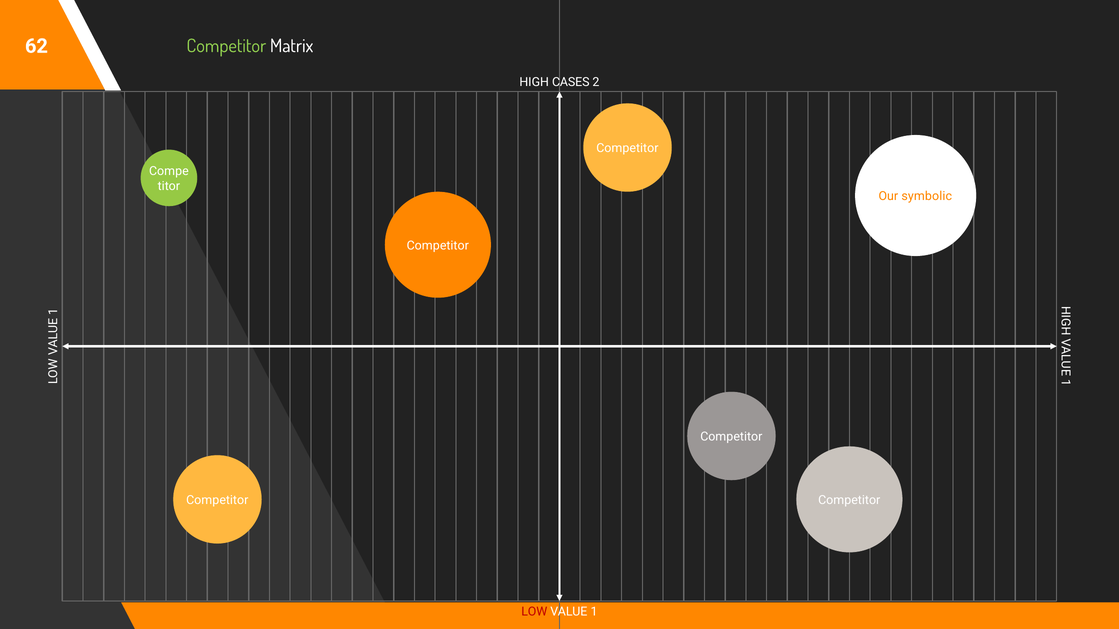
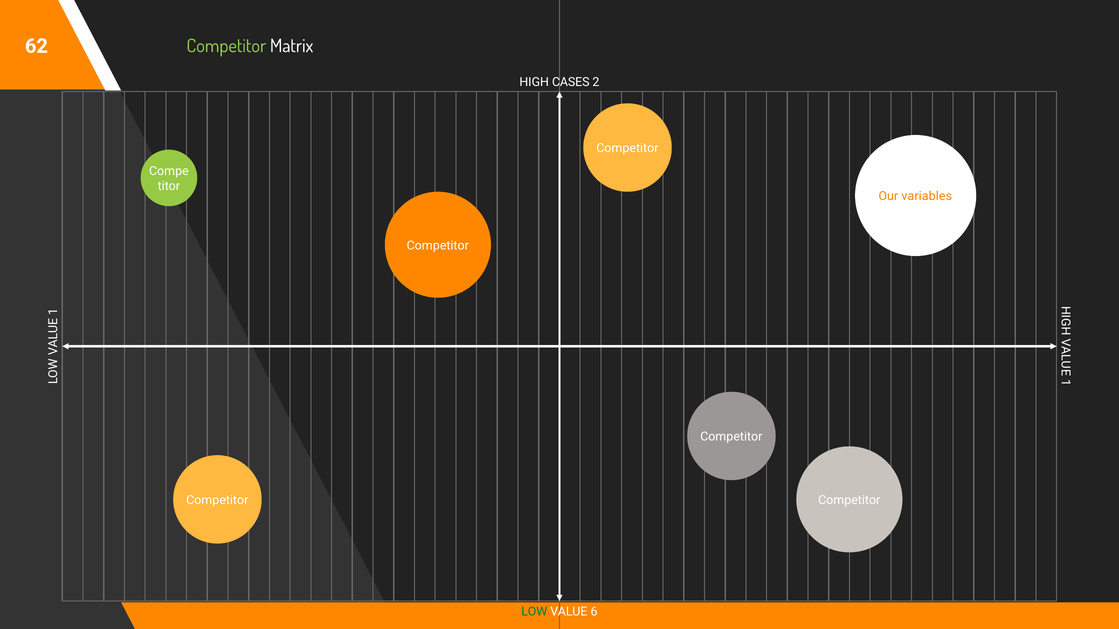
symbolic: symbolic -> variables (927, 196)
LOW colour: red -> green (534, 612)
VALUE 1: 1 -> 6 (594, 612)
